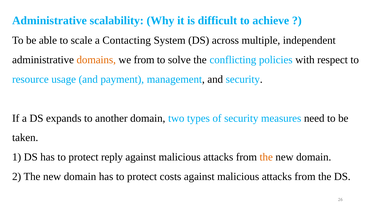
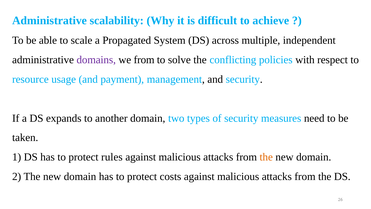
Contacting: Contacting -> Propagated (127, 40)
domains colour: orange -> purple (96, 60)
reply: reply -> rules (112, 157)
